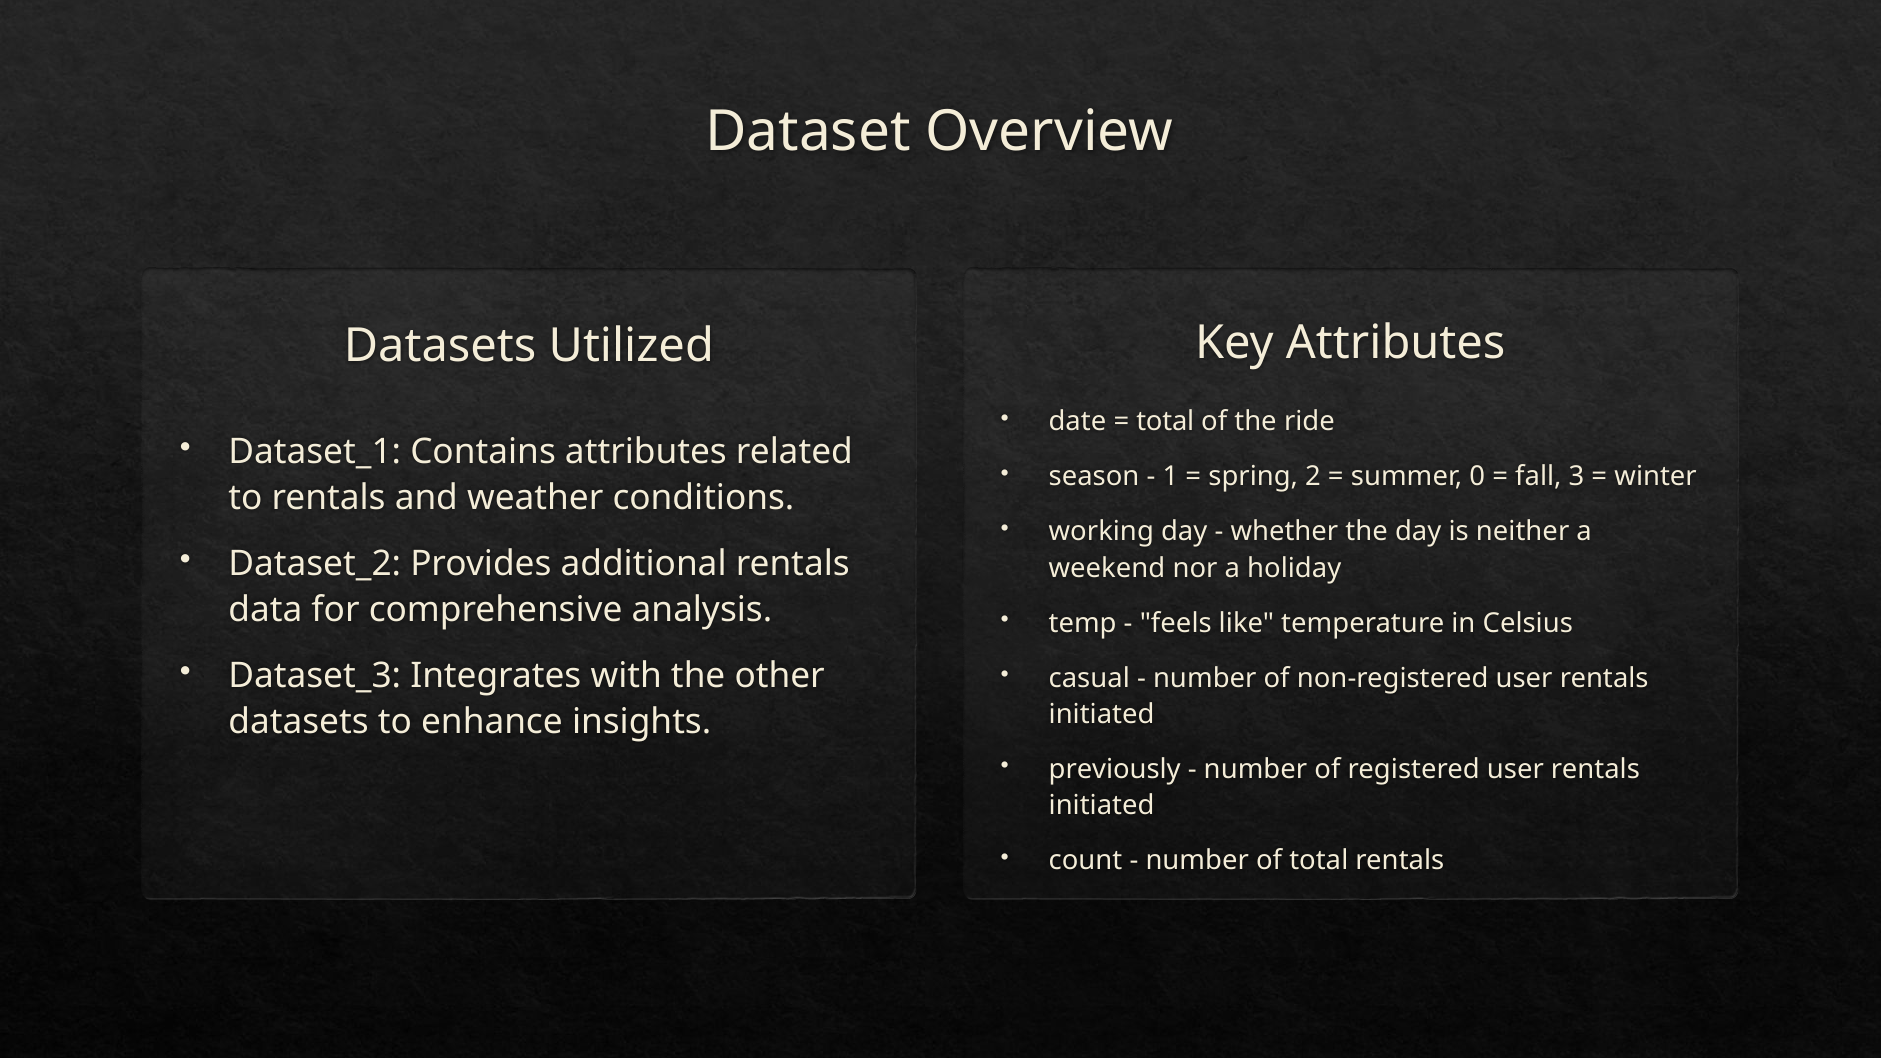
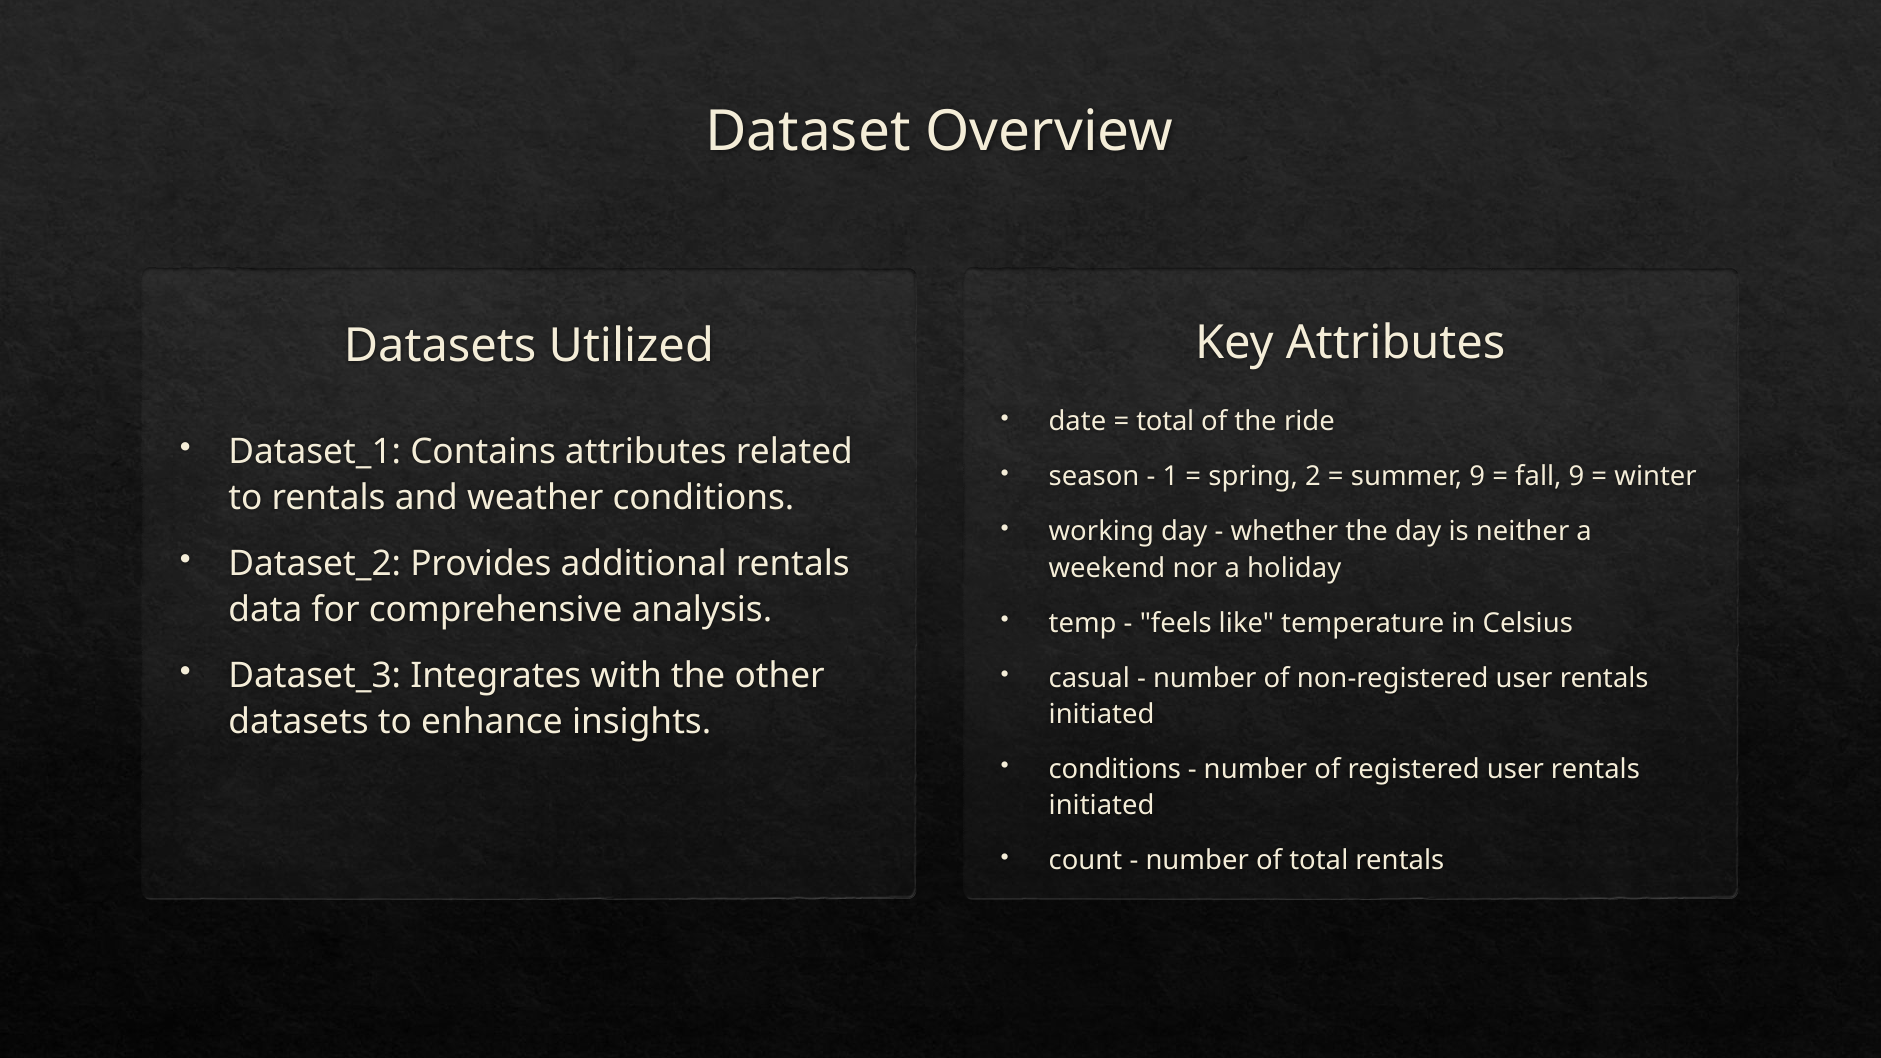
summer 0: 0 -> 9 (1477, 477)
fall 3: 3 -> 9 (1577, 477)
previously: previously -> conditions (1115, 769)
